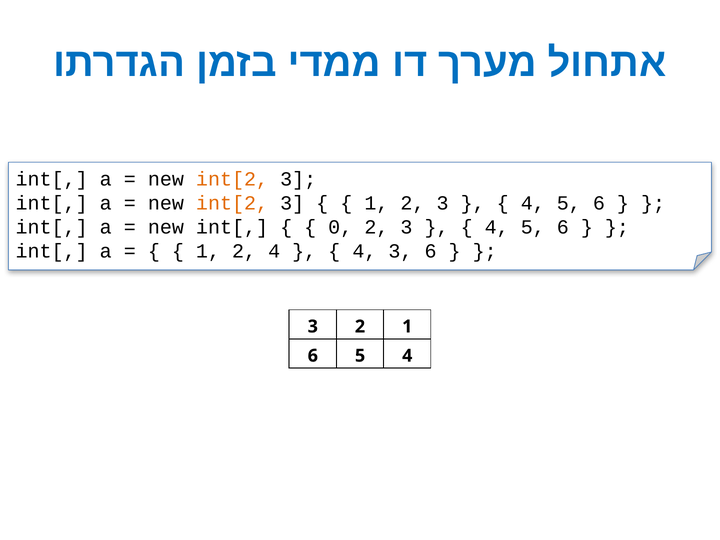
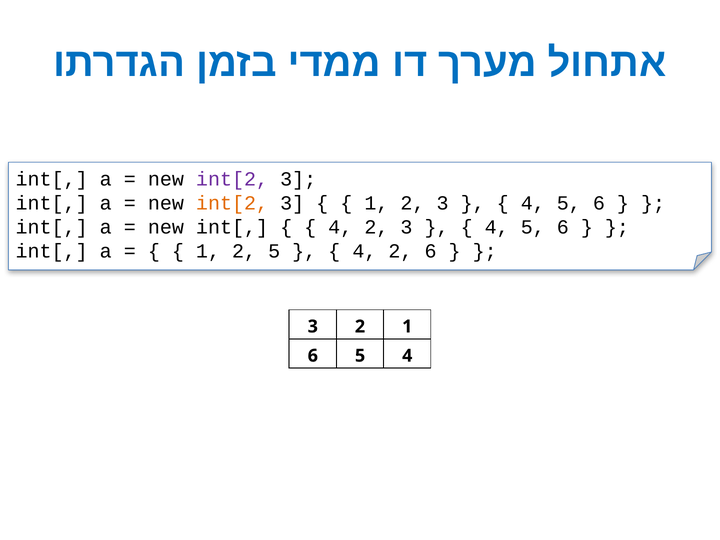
int[2 colour: orange -> purple (232, 179)
0: 0 -> 4 (340, 227)
2 4: 4 -> 5 (274, 251)
3: 3 -> 2 (400, 251)
